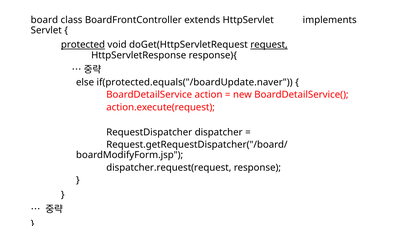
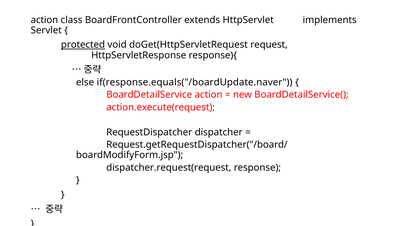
board: board -> action (44, 20)
request underline: present -> none (269, 45)
if(protected.equals("/boardUpdate.naver: if(protected.equals("/boardUpdate.naver -> if(response.equals("/boardUpdate.naver (195, 83)
